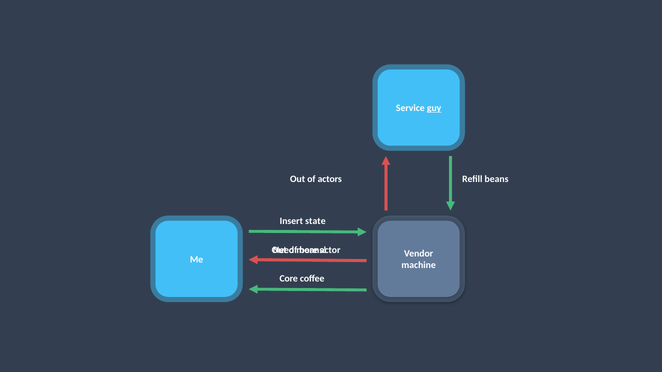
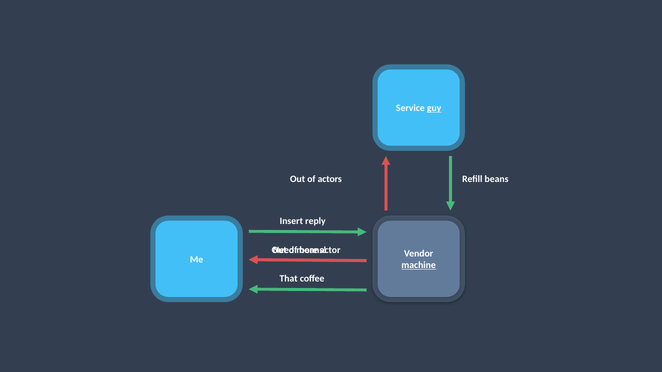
state: state -> reply (315, 221)
machine underline: none -> present (419, 266)
Core: Core -> That (289, 279)
